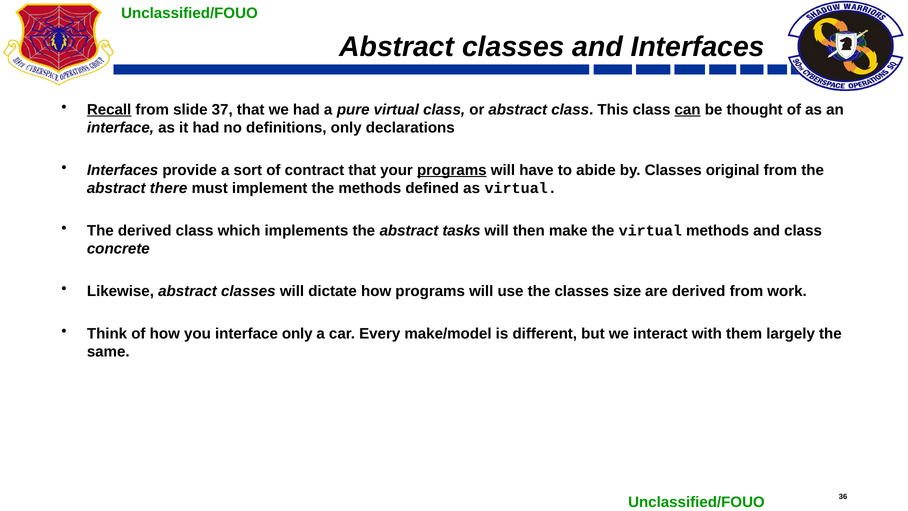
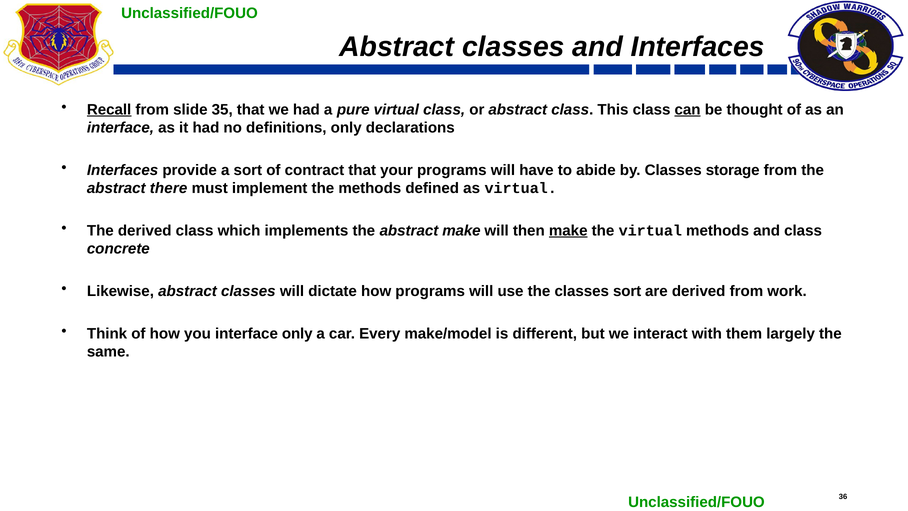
37: 37 -> 35 (222, 110)
programs underline: present -> none (452, 170)
original: original -> storage (733, 170)
abstract tasks: tasks -> make (461, 231)
make underline: none -> present (568, 231)
classes size: size -> sort (627, 291)
